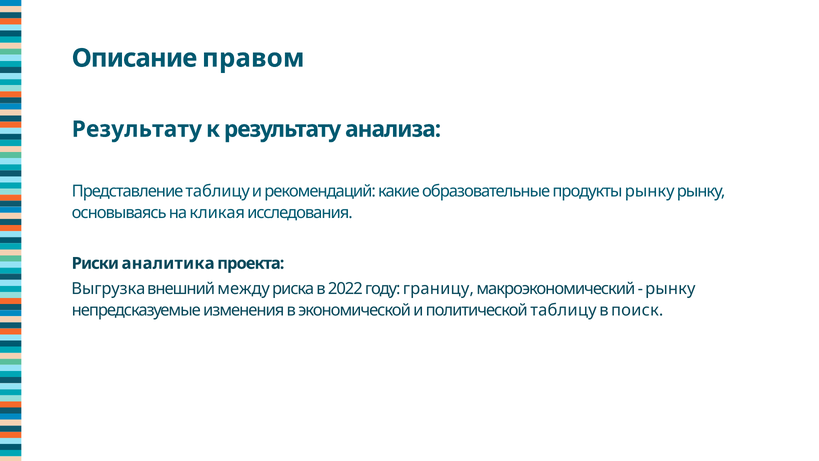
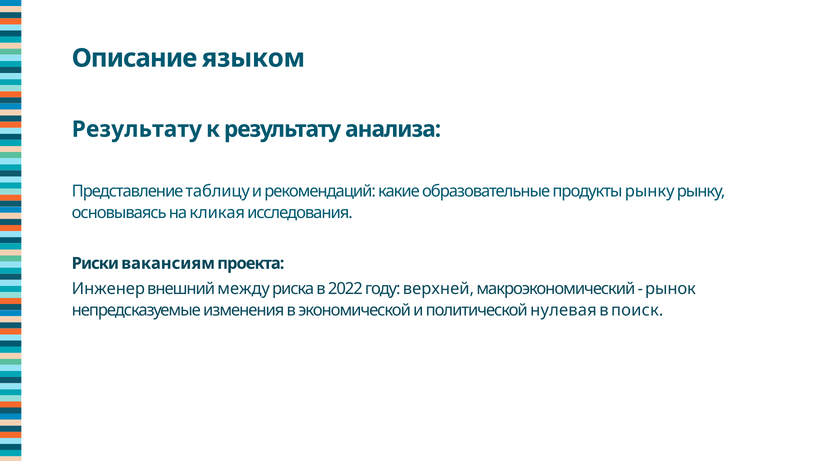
правом: правом -> языком (253, 58)
аналитика: аналитика -> вакансиям (168, 263)
Выгрузка: Выгрузка -> Инженер (108, 289)
границу: границу -> верхней (438, 289)
рынку: рынку -> рынок (670, 289)
политической таблицу: таблицу -> нулевая (563, 310)
